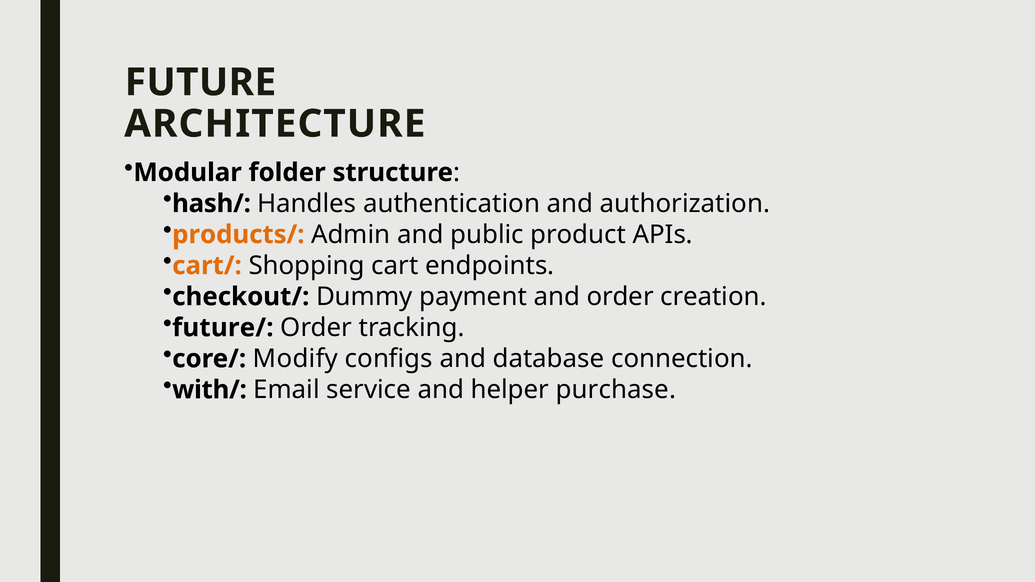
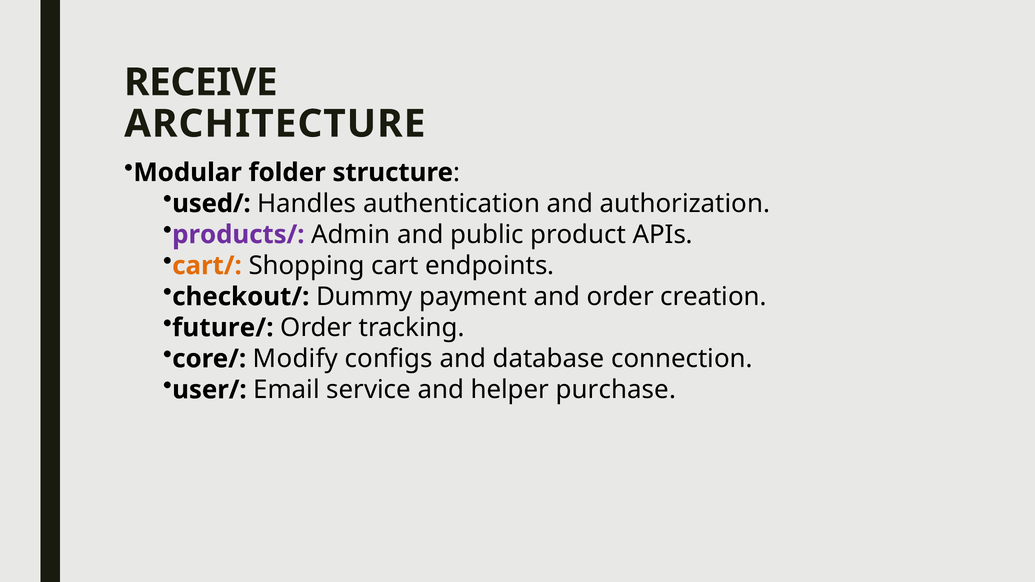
FUTURE: FUTURE -> RECEIVE (201, 82)
hash/: hash/ -> used/ (211, 204)
products/ colour: orange -> purple (238, 235)
with/: with/ -> user/ (209, 390)
